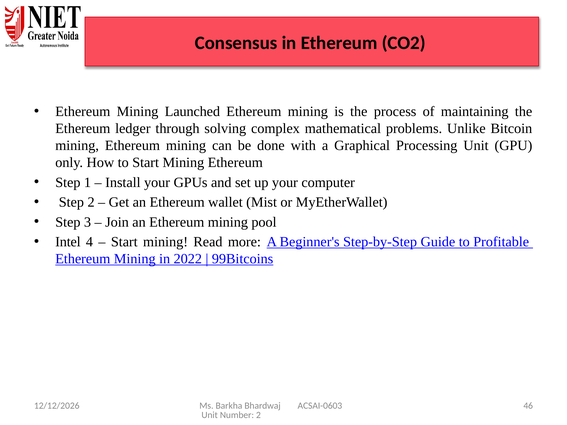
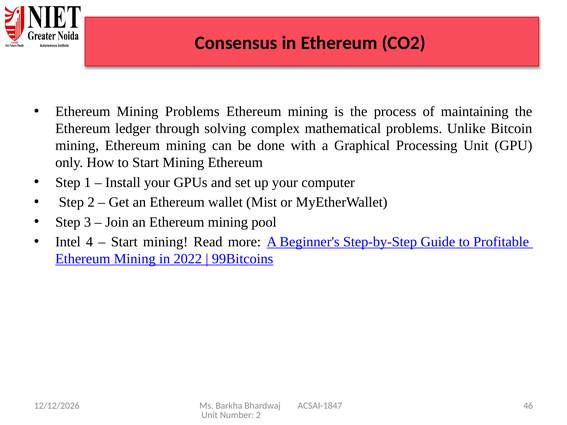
Mining Launched: Launched -> Problems (192, 112)
ACSAI-0603: ACSAI-0603 -> ACSAI-1847 (320, 406)
